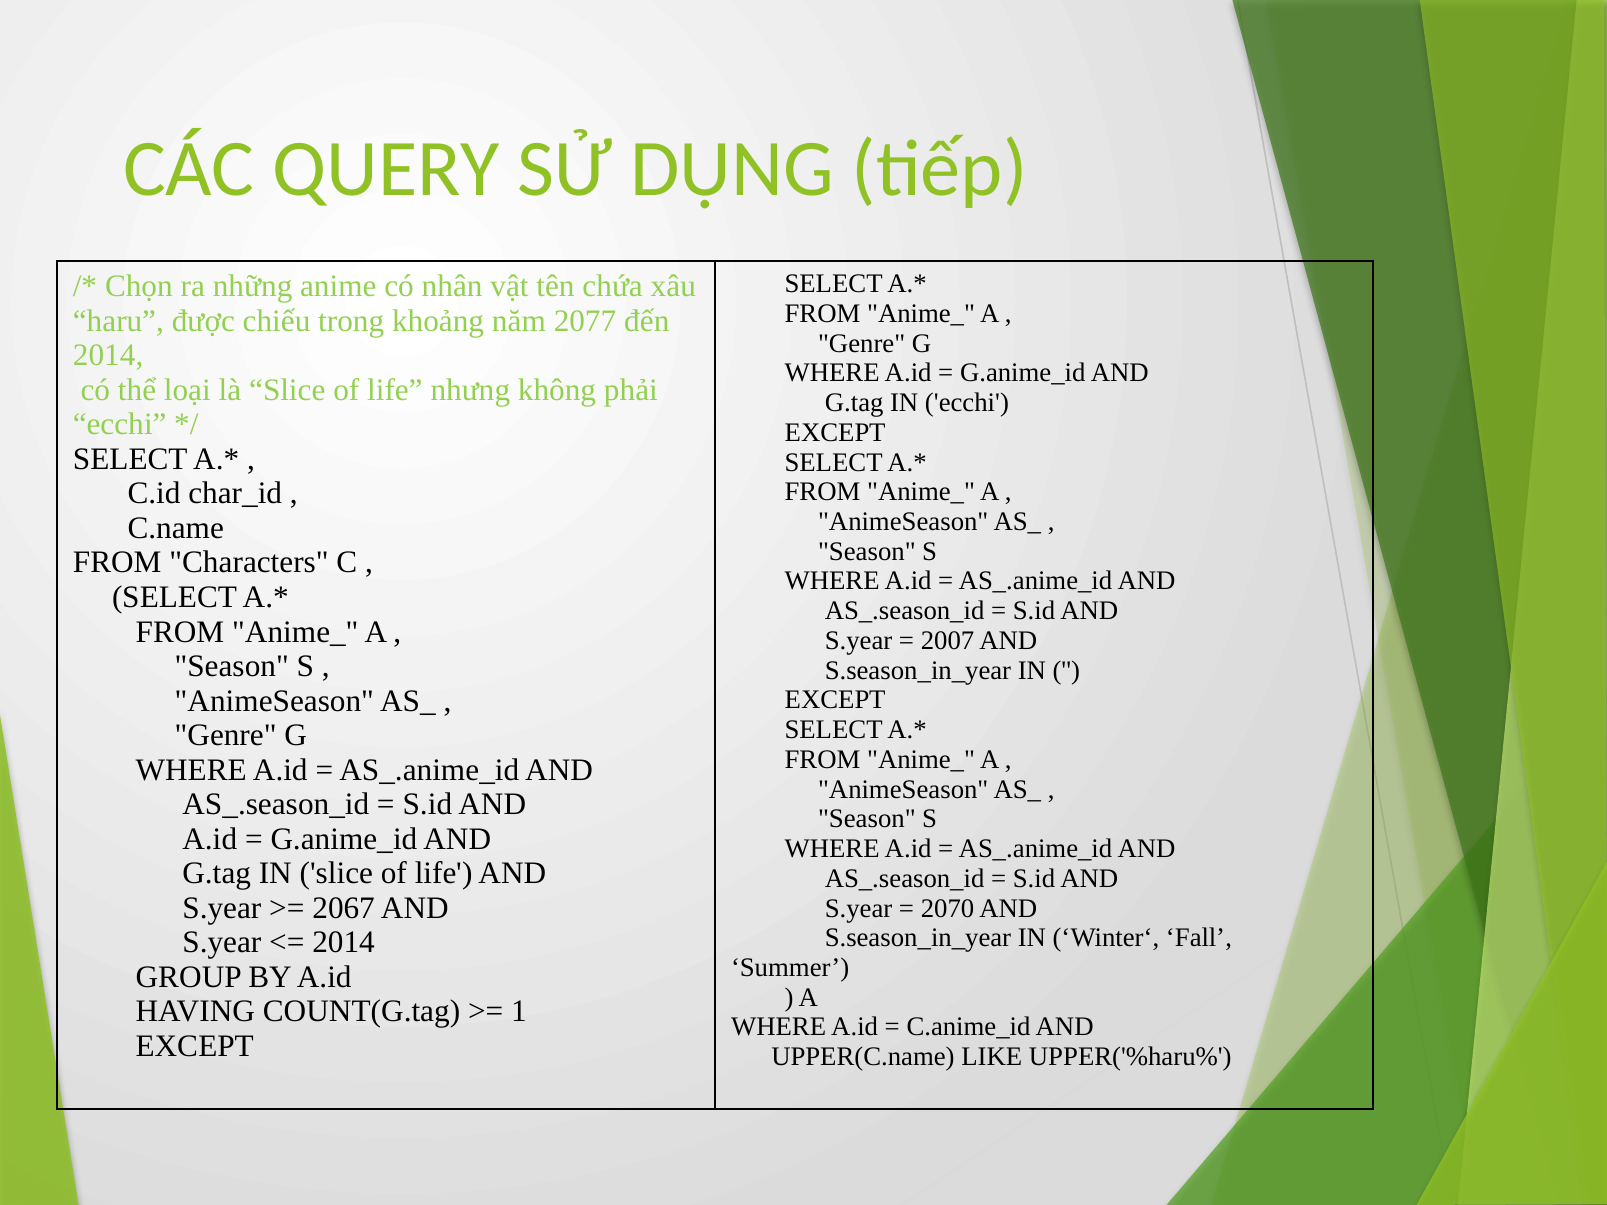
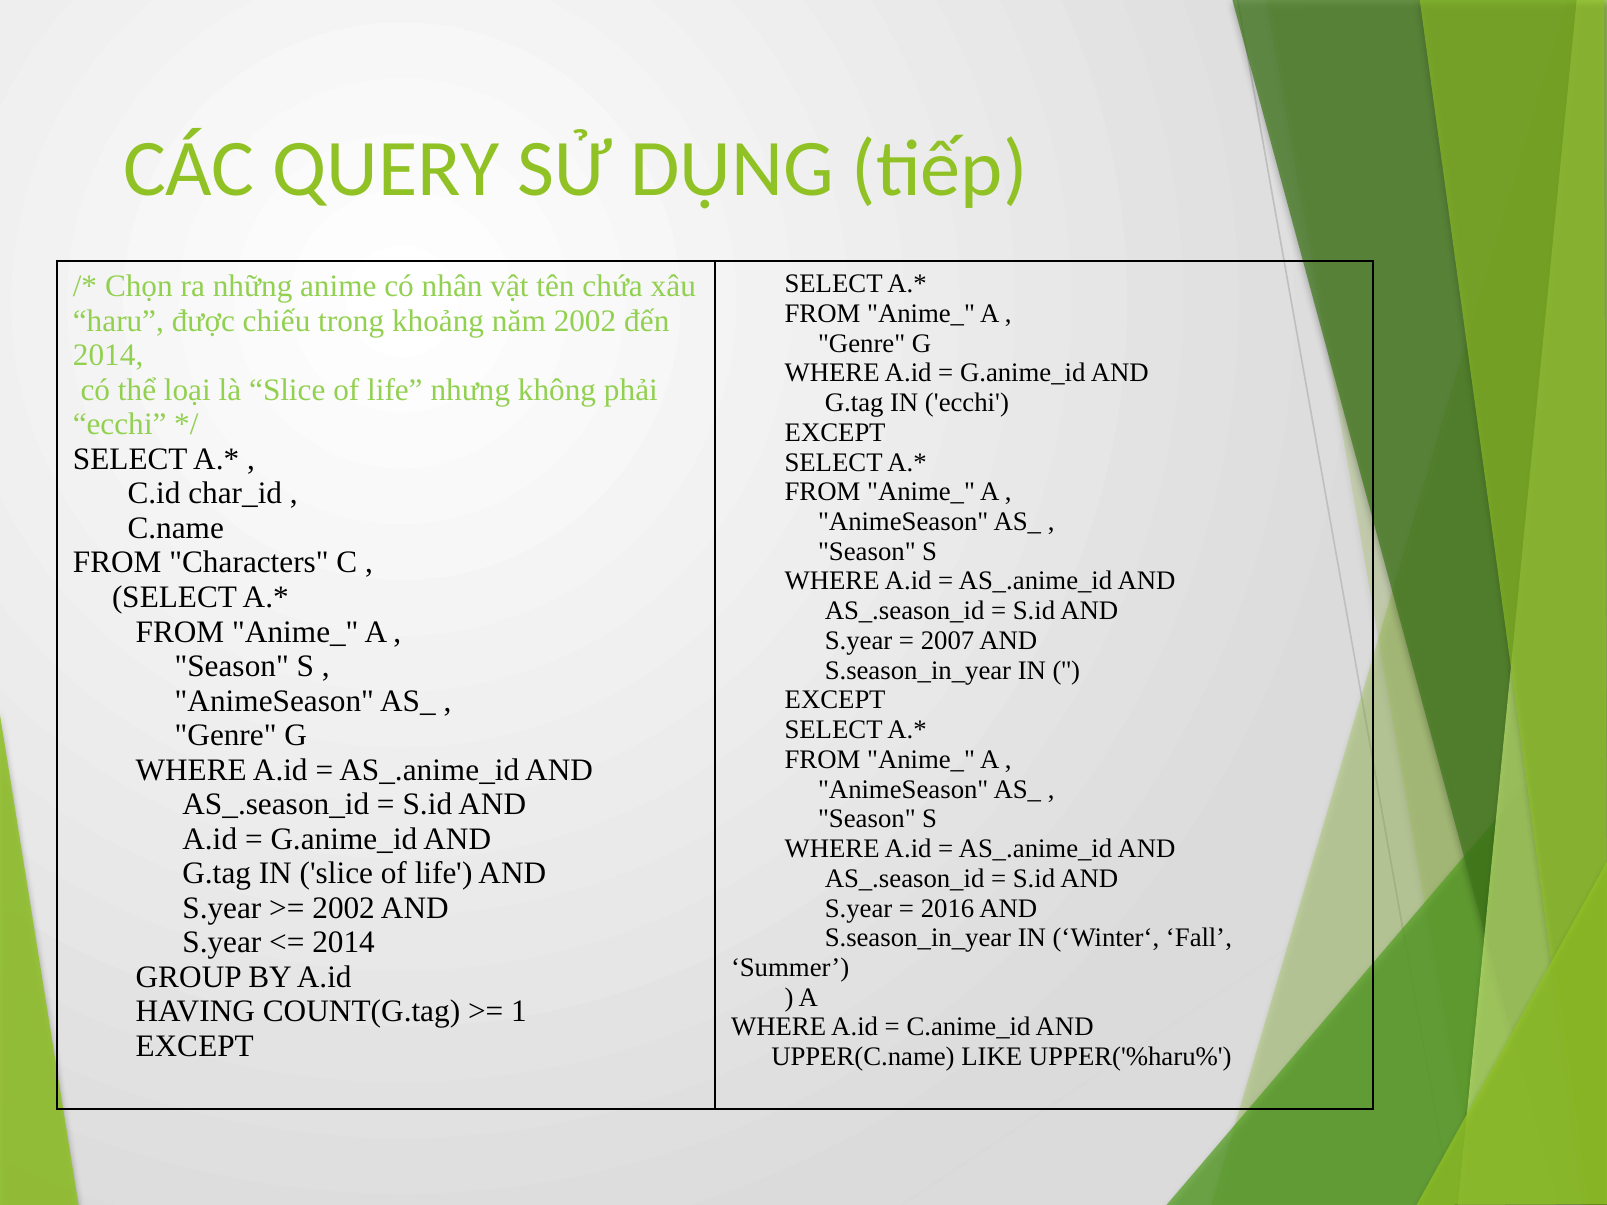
năm 2077: 2077 -> 2002 (585, 321)
2067: 2067 -> 2002 (344, 908)
2070: 2070 -> 2016 (948, 908)
